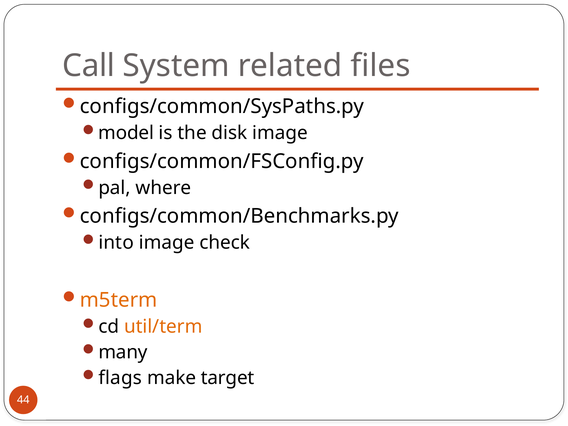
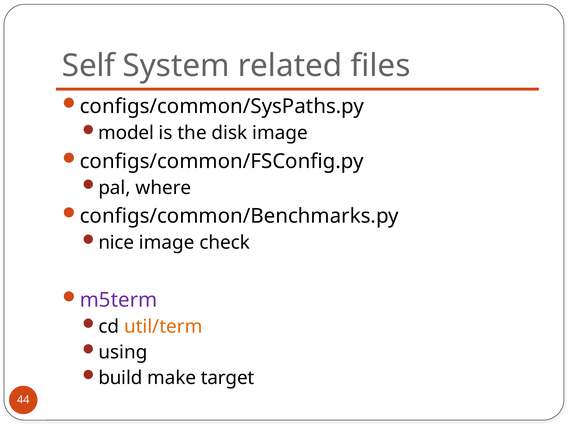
Call: Call -> Self (89, 66)
into: into -> nice (116, 243)
m5term colour: orange -> purple (119, 300)
many: many -> using (123, 352)
flags: flags -> build (120, 378)
